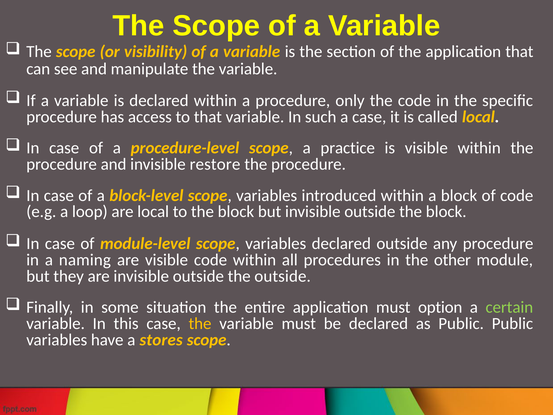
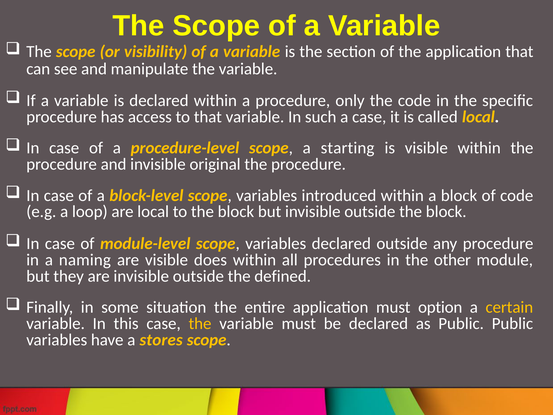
practice: practice -> starting (348, 148)
restore: restore -> original (215, 164)
visible code: code -> does (210, 260)
the outside: outside -> defined (283, 276)
certain colour: light green -> yellow (509, 307)
